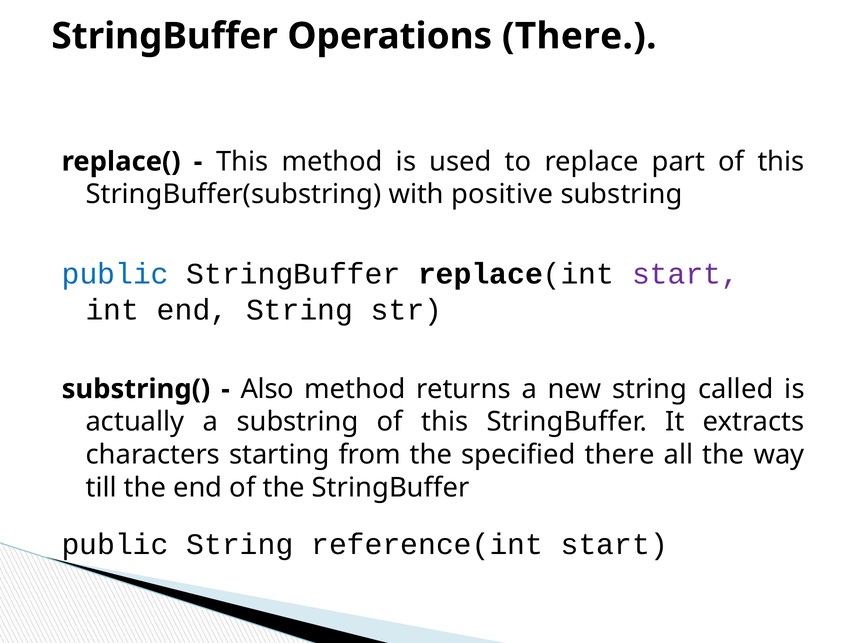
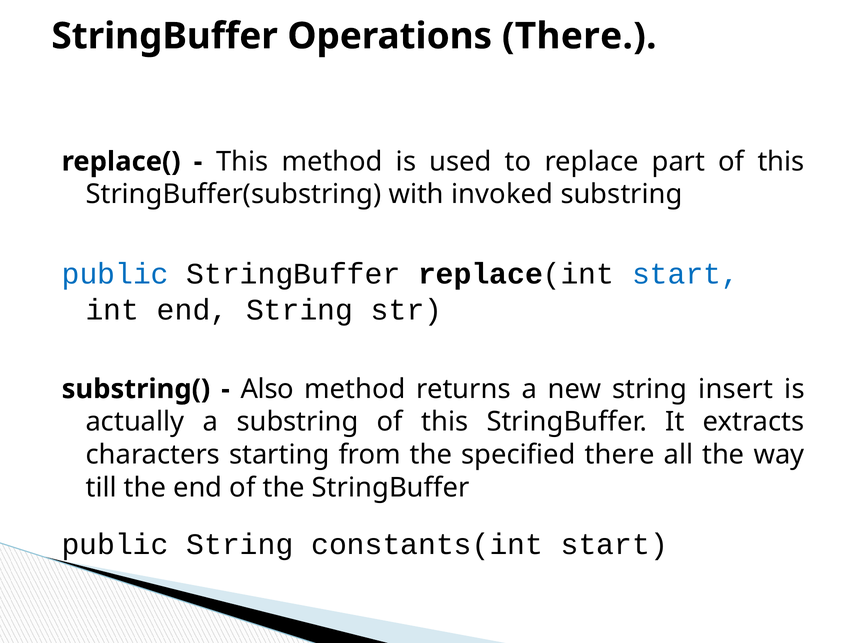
positive: positive -> invoked (502, 194)
start colour: purple -> blue (686, 274)
called: called -> insert (736, 389)
reference(int: reference(int -> constants(int (427, 544)
